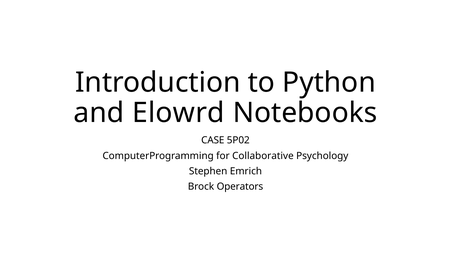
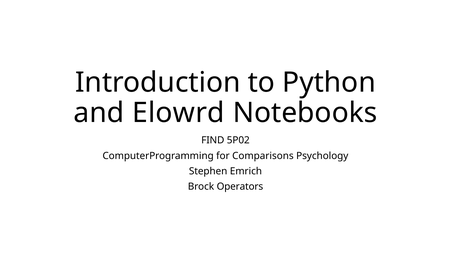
CASE: CASE -> FIND (213, 140)
Collaborative: Collaborative -> Comparisons (263, 156)
